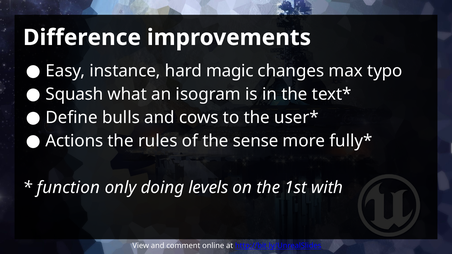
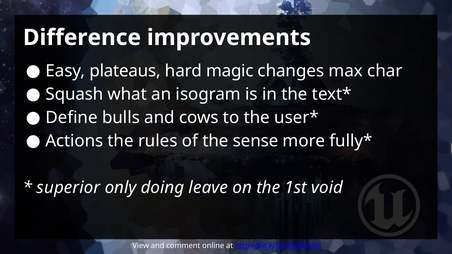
instance: instance -> plateaus (125, 71)
typo: typo -> char (385, 71)
function: function -> superior (68, 188)
levels: levels -> leave (208, 188)
with: with -> void (327, 188)
